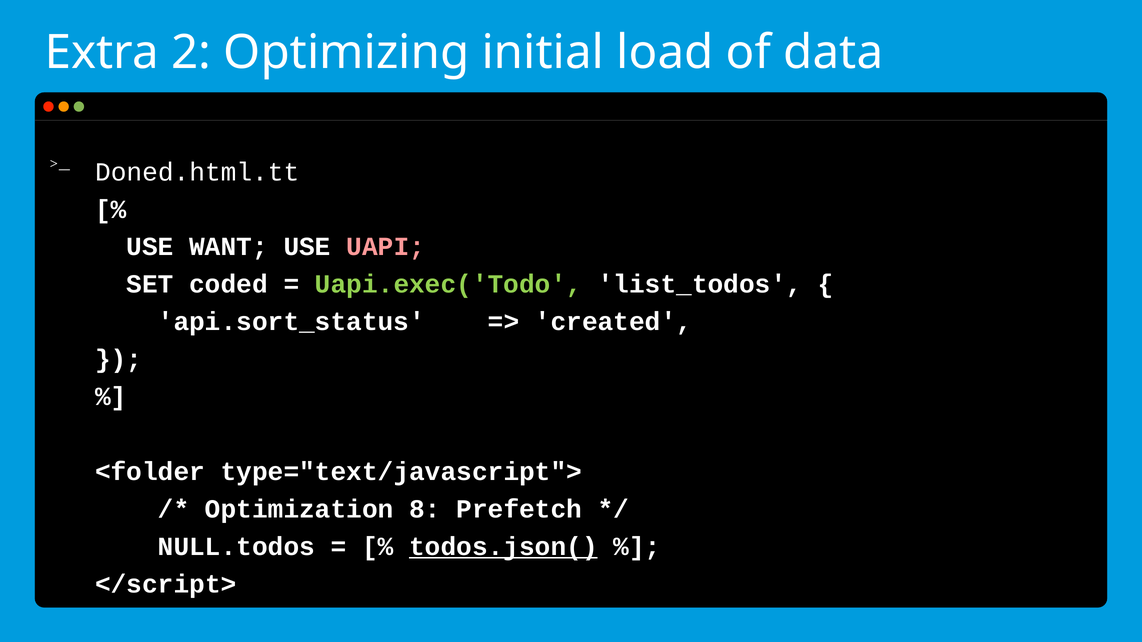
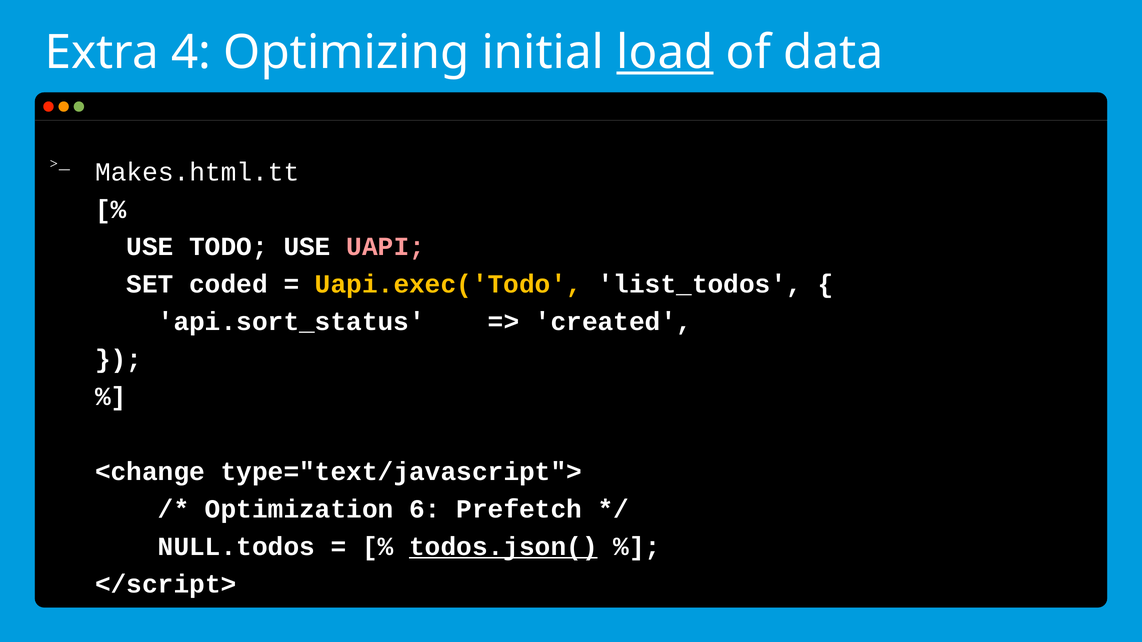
2: 2 -> 4 (191, 53)
load underline: none -> present (665, 53)
Doned.html.tt: Doned.html.tt -> Makes.html.tt (197, 172)
WANT: WANT -> TODO (229, 247)
Uapi.exec('Todo colour: light green -> yellow (448, 284)
<folder: <folder -> <change (150, 472)
8: 8 -> 6 (425, 509)
